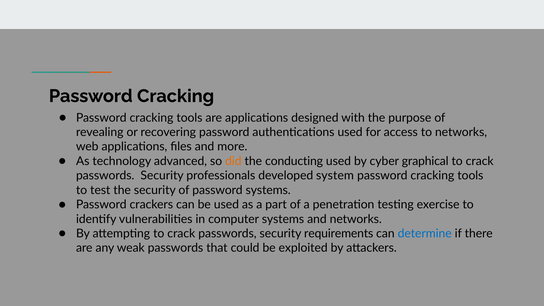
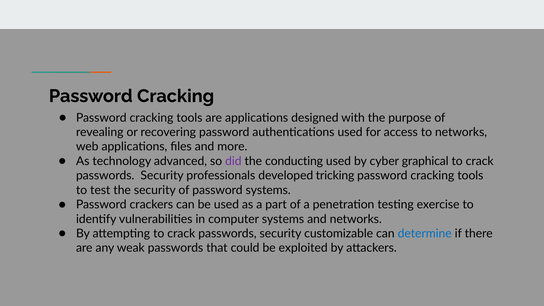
did colour: orange -> purple (233, 161)
system: system -> tricking (335, 176)
requirements: requirements -> customizable (339, 234)
